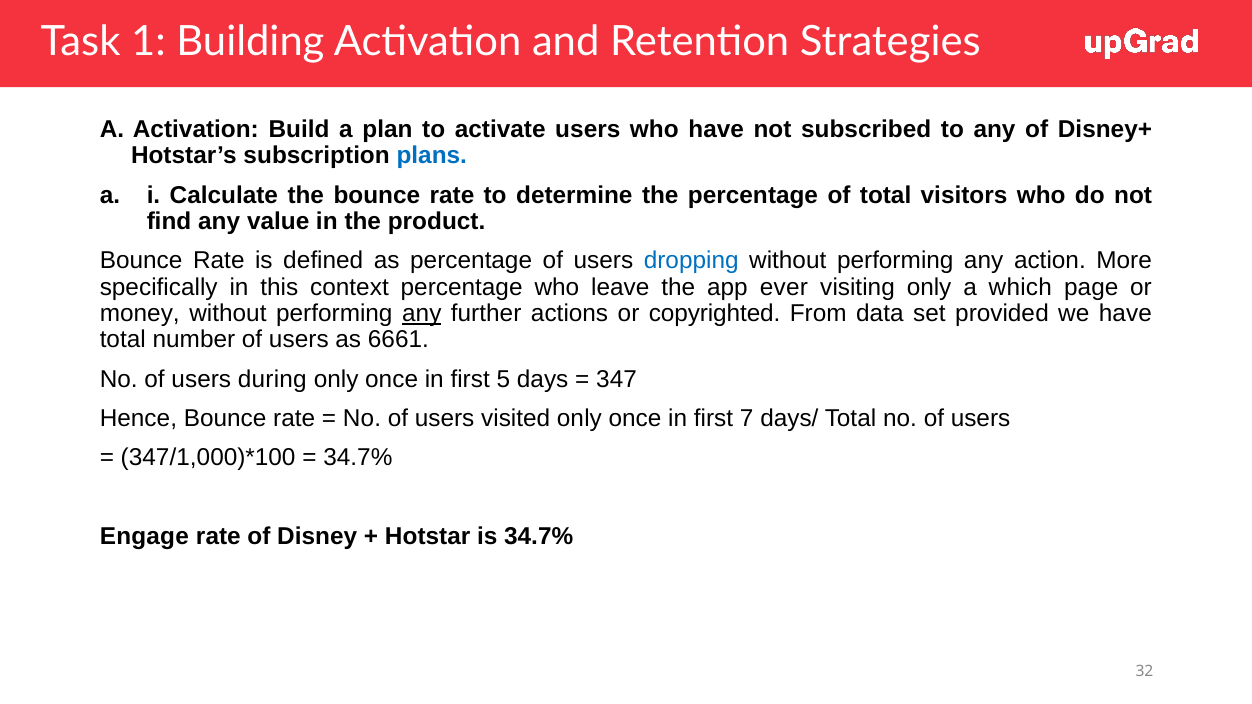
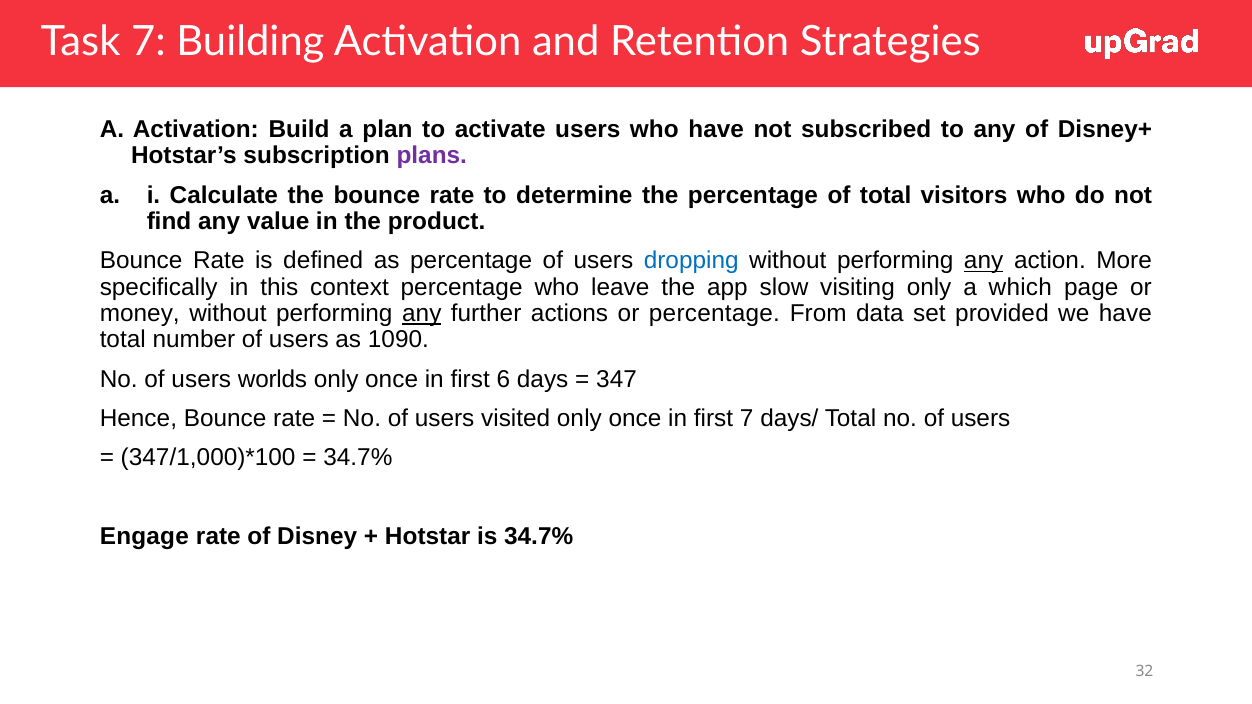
Task 1: 1 -> 7 (148, 41)
plans colour: blue -> purple (432, 156)
any underline: none -> present (984, 261)
ever: ever -> slow (784, 287)
or copyrighted: copyrighted -> percentage (714, 314)
6661: 6661 -> 1090 (398, 340)
during: during -> worlds (273, 379)
5: 5 -> 6 (503, 379)
